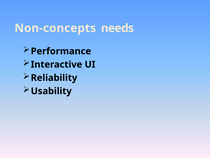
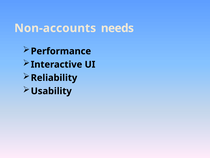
Non-concepts: Non-concepts -> Non-accounts (55, 28)
